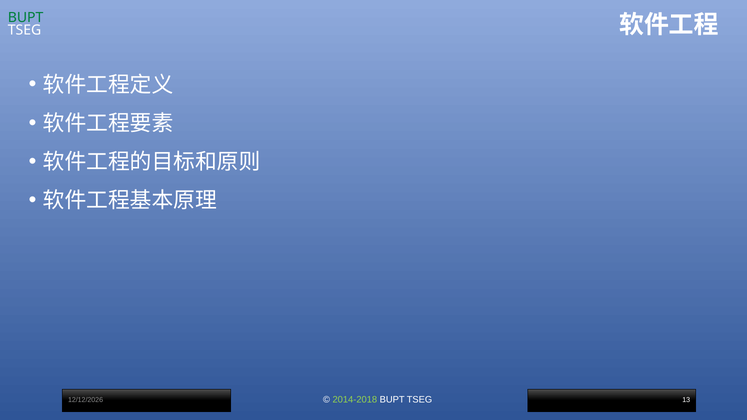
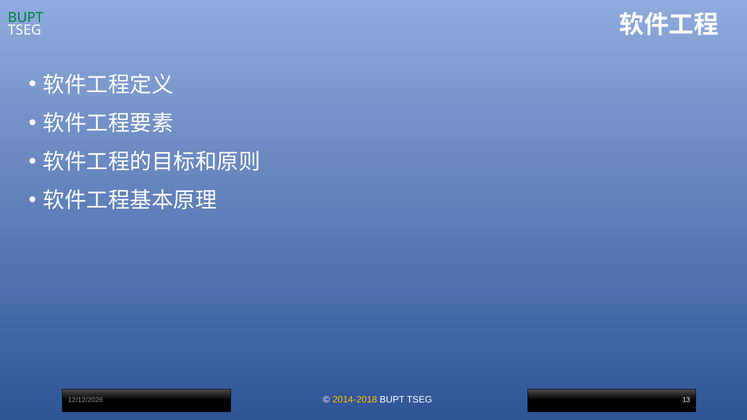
2014-2018 colour: light green -> yellow (355, 400)
